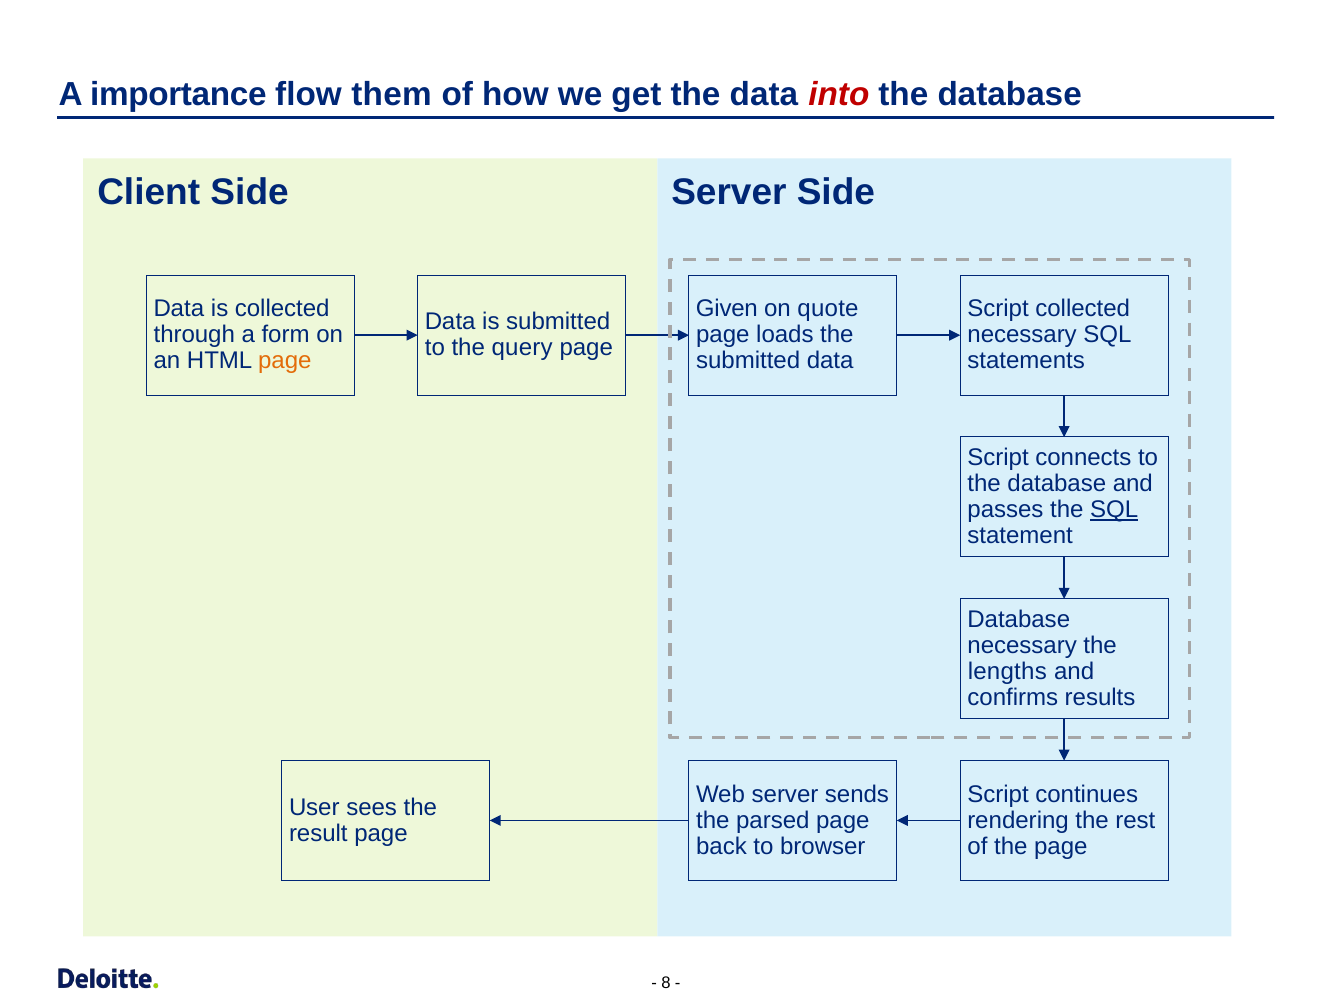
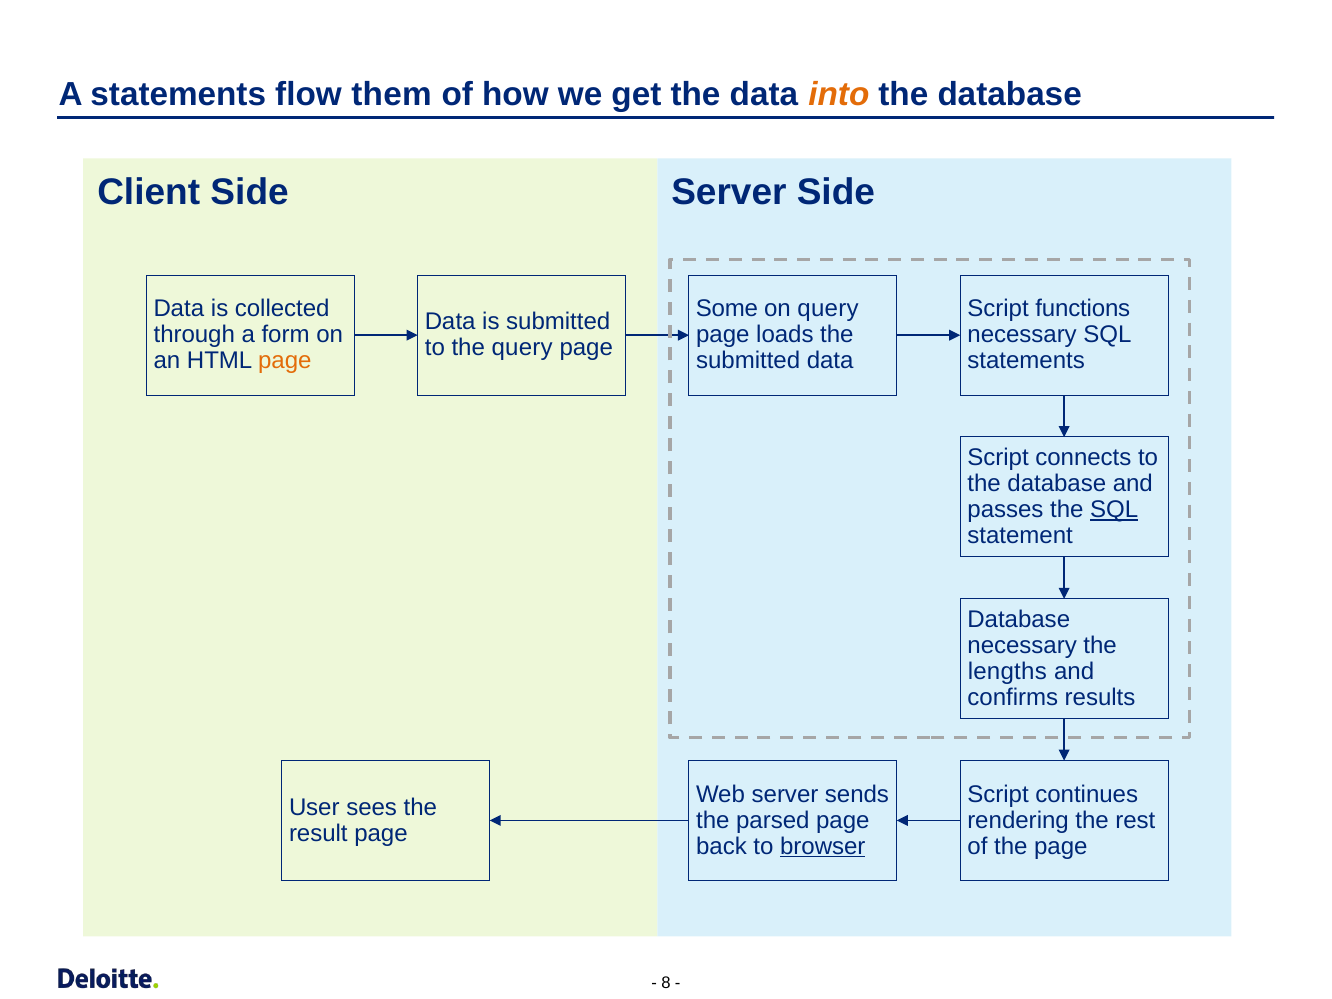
A importance: importance -> statements (178, 95)
into colour: red -> orange (839, 95)
Given: Given -> Some (727, 309)
on quote: quote -> query (828, 309)
Script collected: collected -> functions (1083, 309)
browser underline: none -> present (823, 846)
